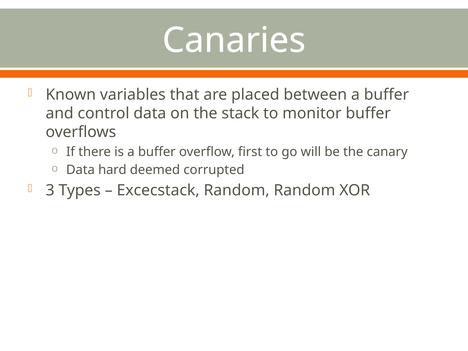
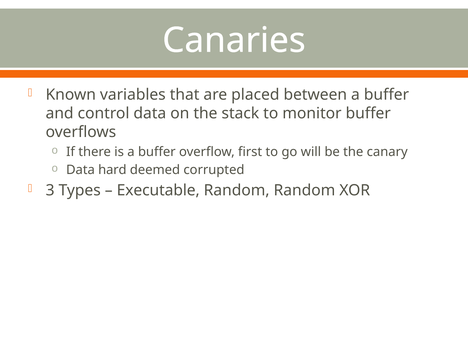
Excecstack: Excecstack -> Executable (158, 190)
